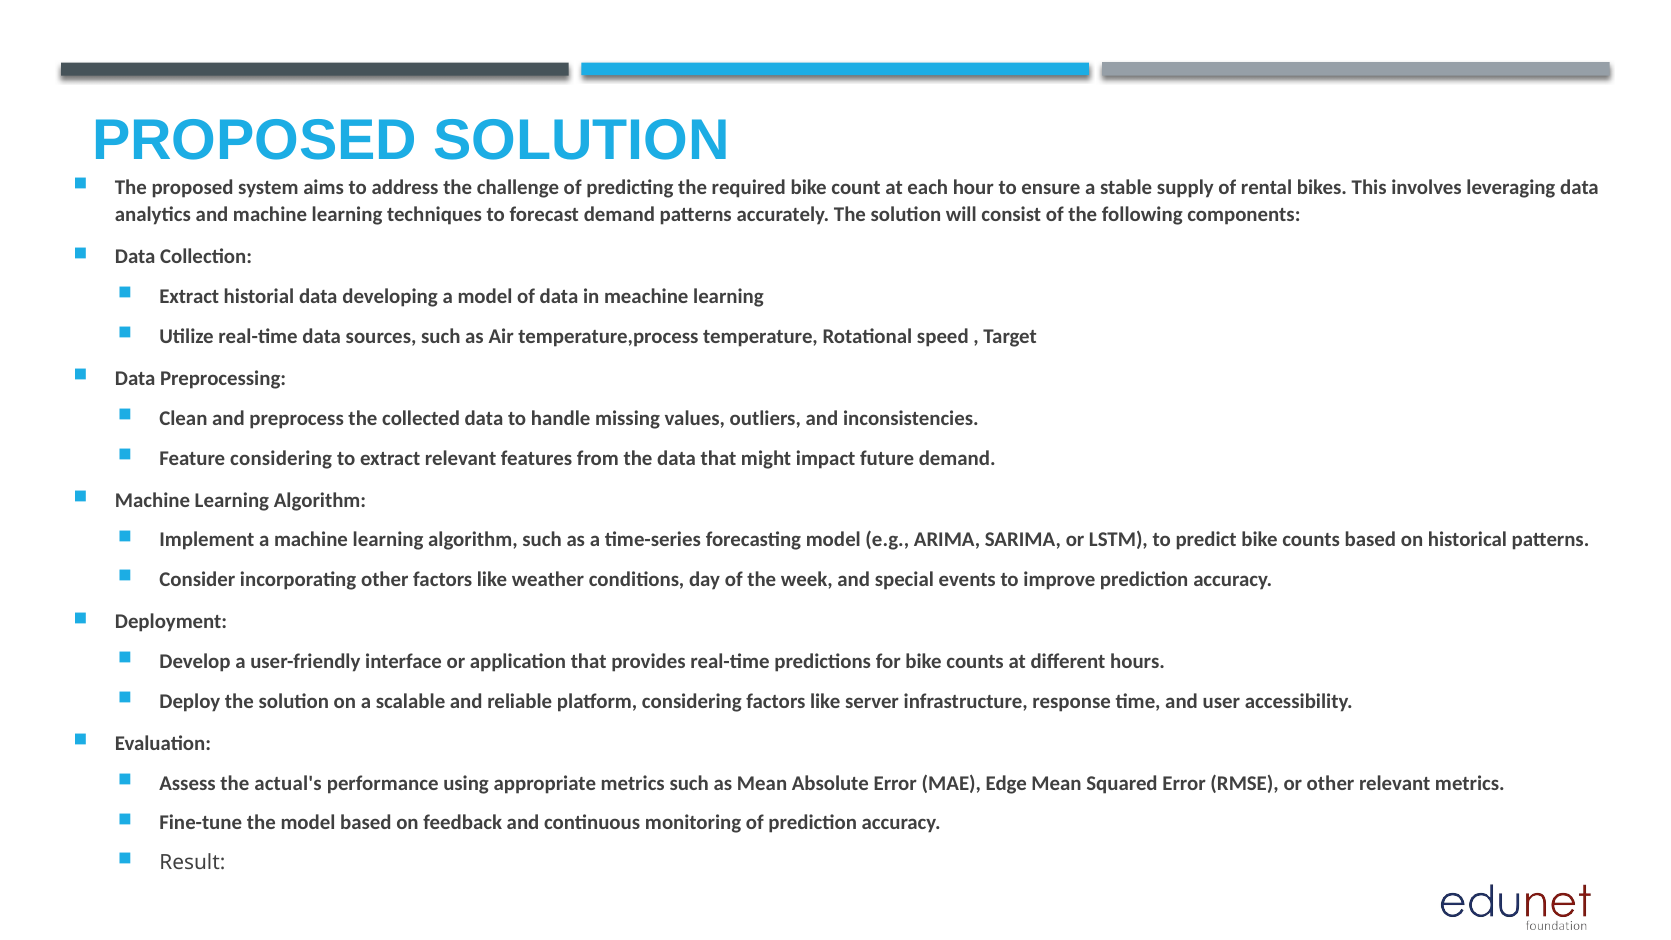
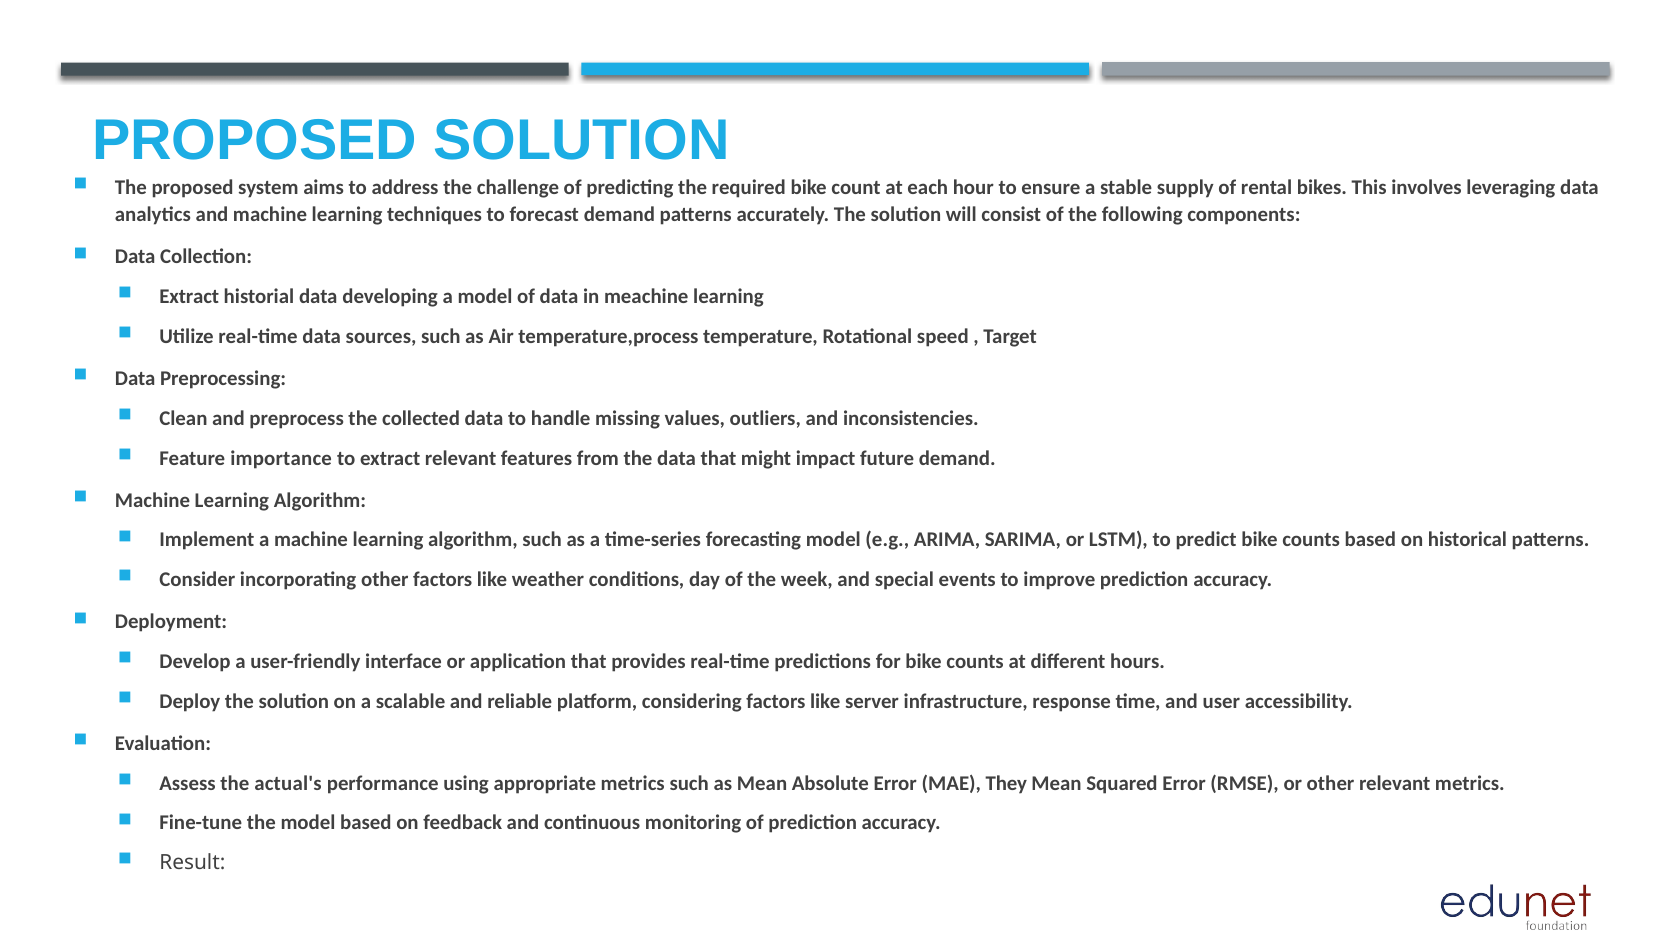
Feature considering: considering -> importance (281, 458)
Edge: Edge -> They (1006, 783)
